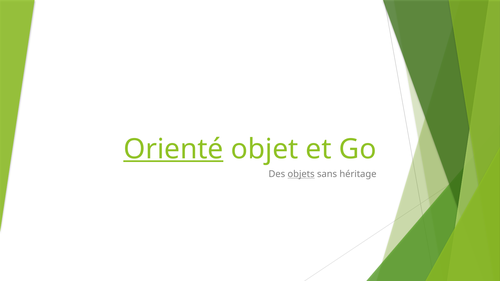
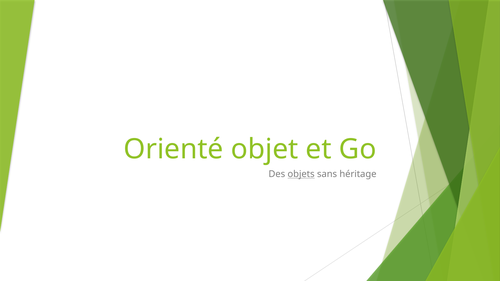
Orienté underline: present -> none (173, 149)
